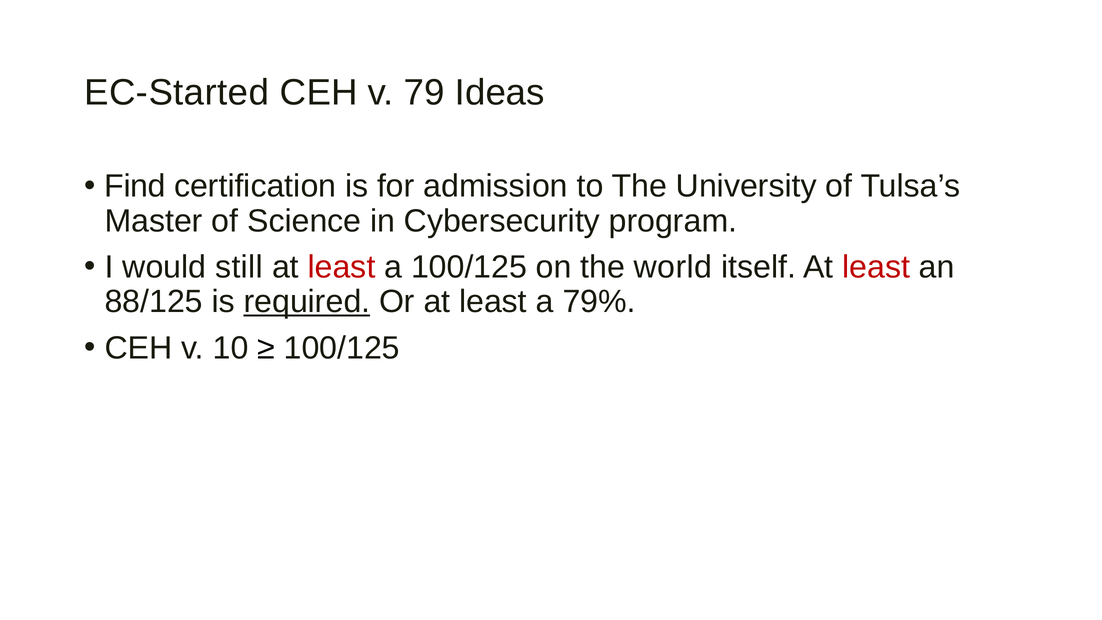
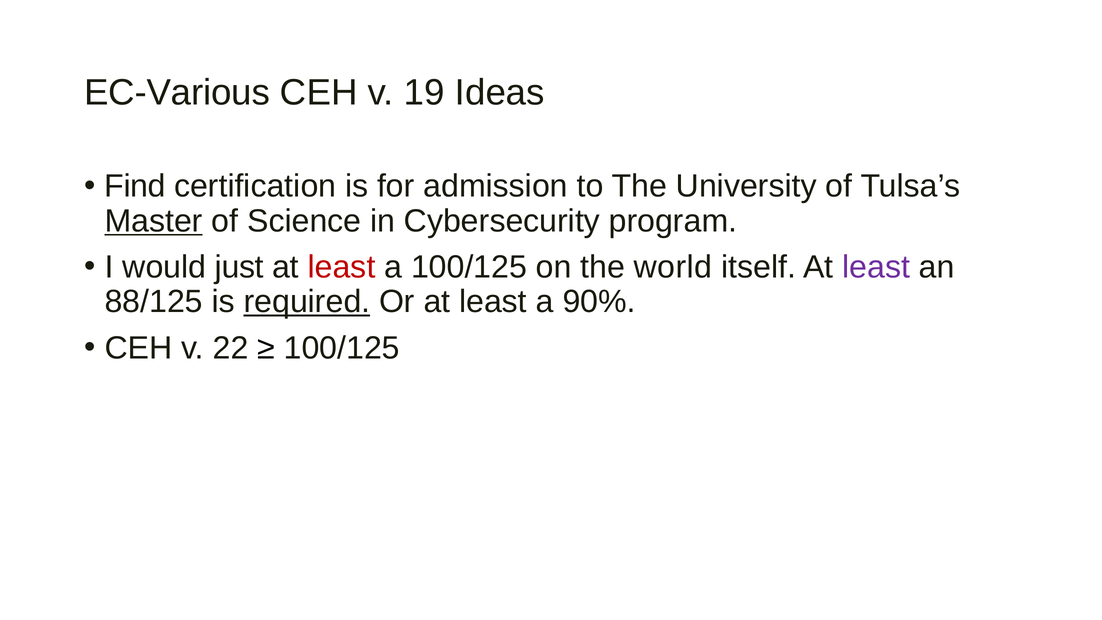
EC-Started: EC-Started -> EC-Various (177, 93)
79: 79 -> 19 (424, 93)
Master underline: none -> present (154, 221)
still: still -> just (239, 267)
least colour: red -> purple (876, 267)
79%: 79% -> 90% (599, 302)
10: 10 -> 22 (231, 348)
